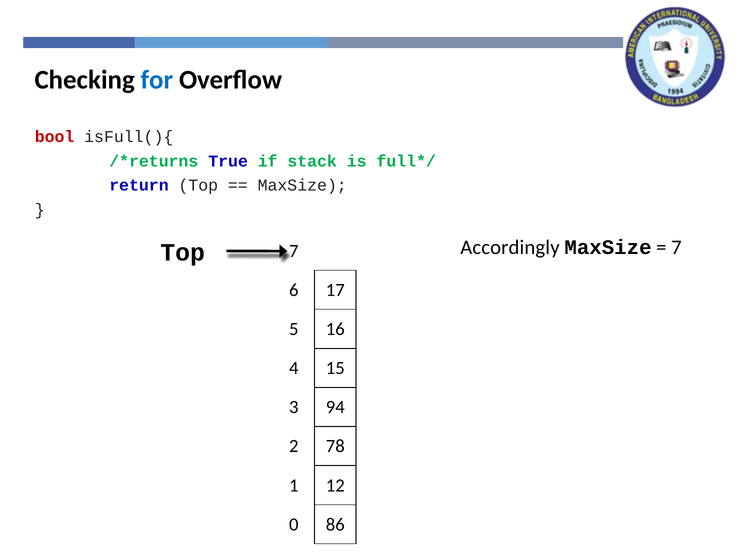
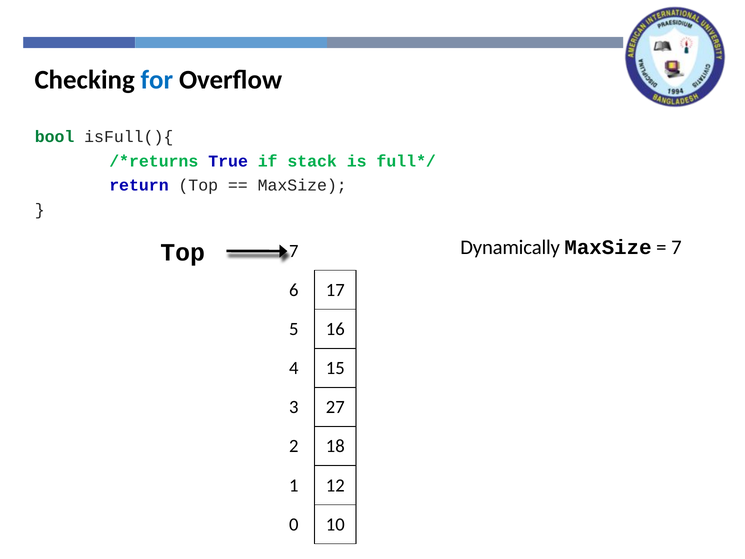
bool colour: red -> green (55, 137)
Accordingly: Accordingly -> Dynamically (510, 247)
94: 94 -> 27 (335, 407)
78: 78 -> 18 (335, 446)
86: 86 -> 10 (335, 524)
